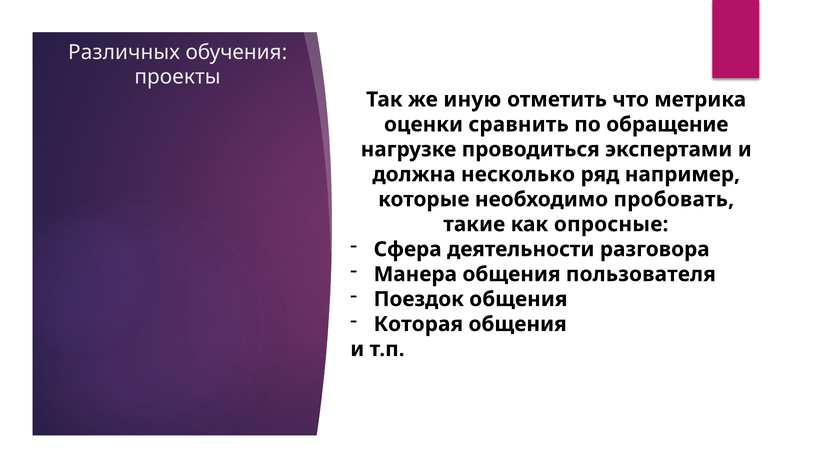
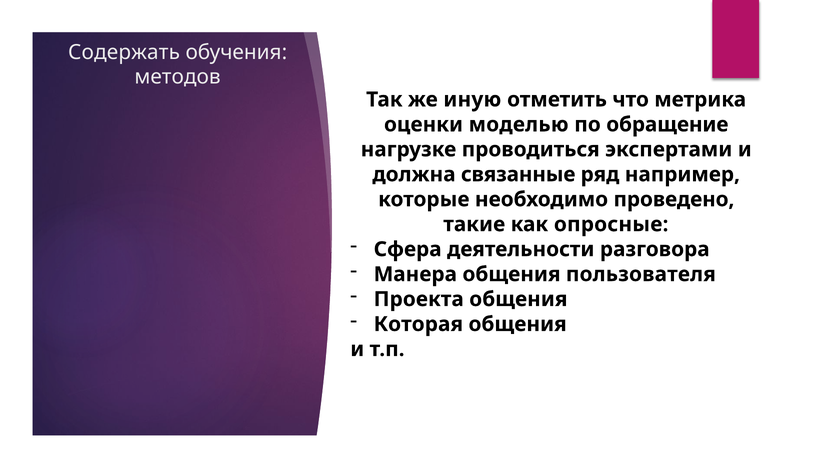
Различных: Различных -> Содержать (124, 52)
проекты: проекты -> методов (178, 77)
сравнить: сравнить -> моделью (519, 125)
несколько: несколько -> связанные (518, 174)
пробовать: пробовать -> проведено (674, 199)
Поездок: Поездок -> Проекта (419, 299)
